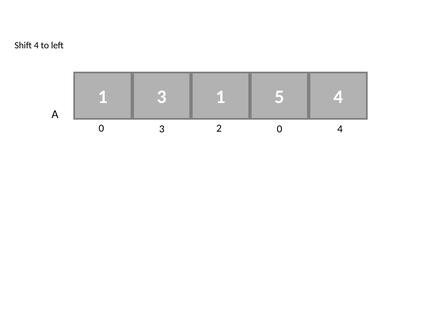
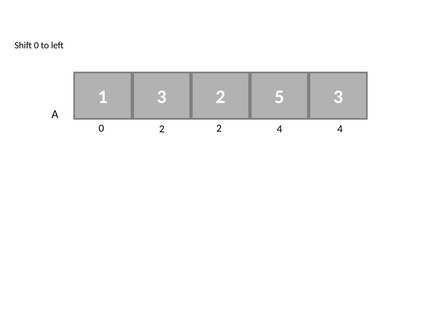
Shift 4: 4 -> 0 (36, 45)
3 1: 1 -> 2 (220, 97)
5 4: 4 -> 3 (338, 97)
0 3: 3 -> 2 (162, 129)
2 0: 0 -> 4 (280, 129)
